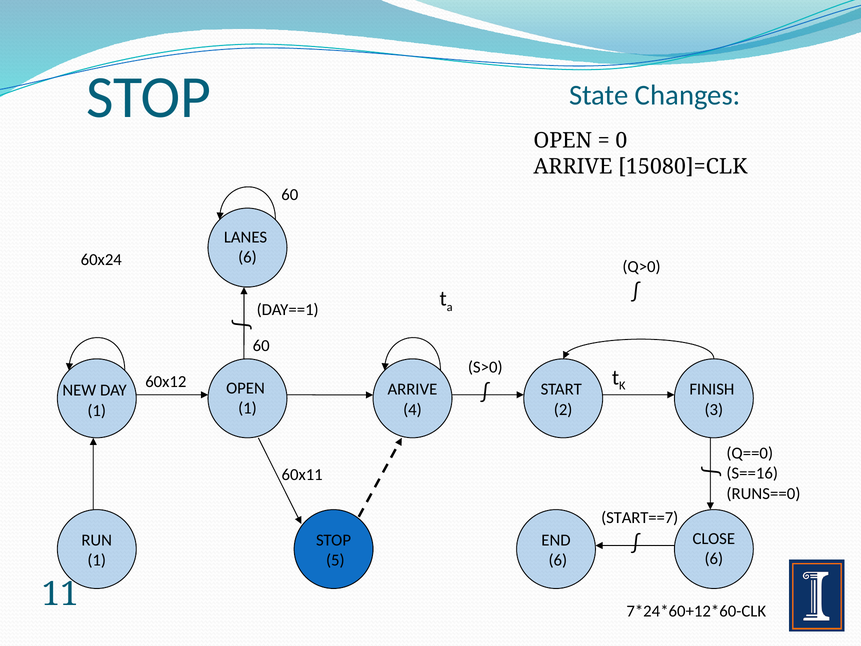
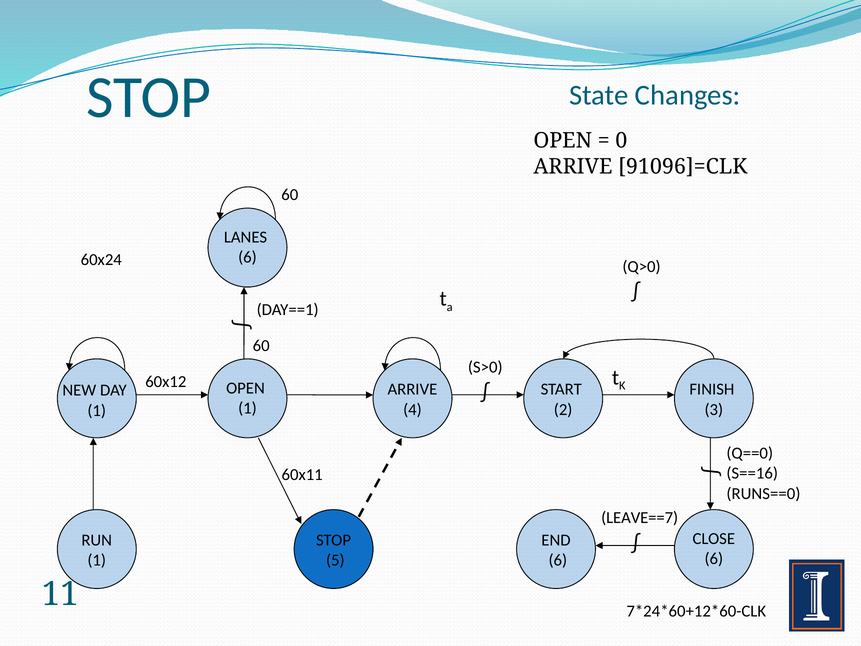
15080]=CLK: 15080]=CLK -> 91096]=CLK (683, 166)
START==7: START==7 -> LEAVE==7 (640, 518)
